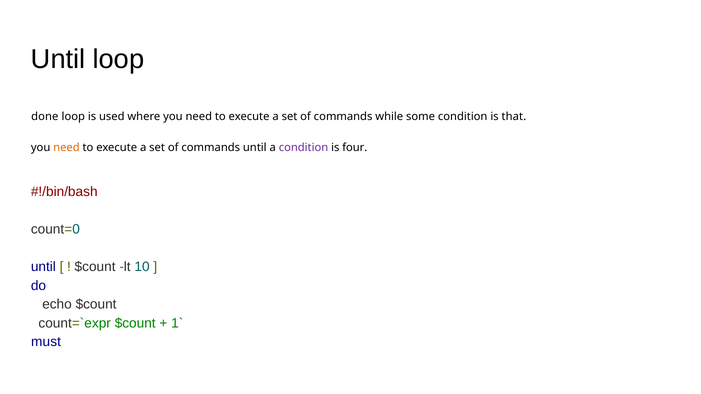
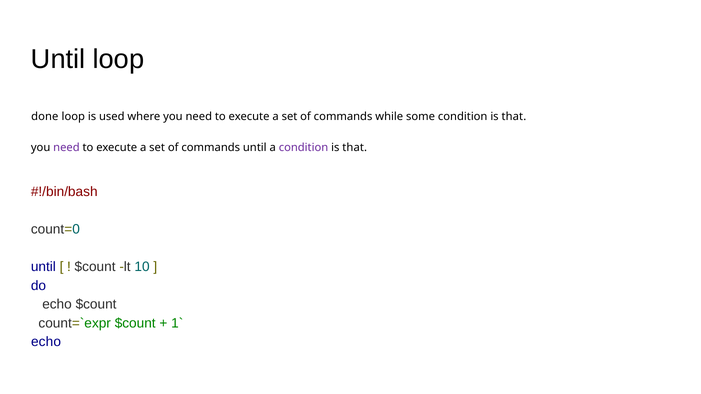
need colour: orange -> purple (66, 147)
four: four -> that (355, 147)
must: must -> echo (46, 342)
